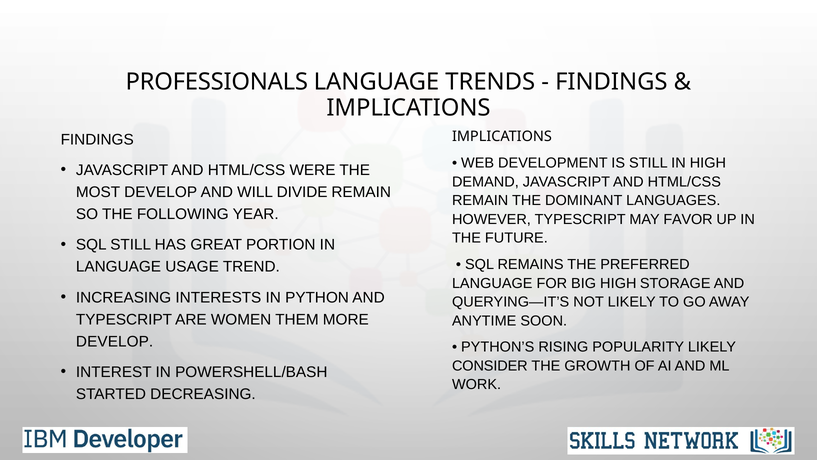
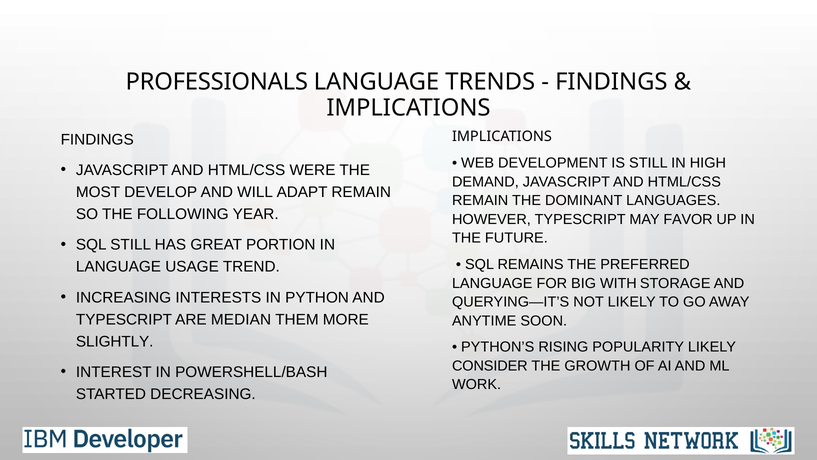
DIVIDE: DIVIDE -> ADAPT (302, 192)
BIG HIGH: HIGH -> WITH (618, 283)
WOMEN: WOMEN -> MEDIAN (241, 319)
DEVELOP: DEVELOP -> SLIGHTLY (115, 341)
